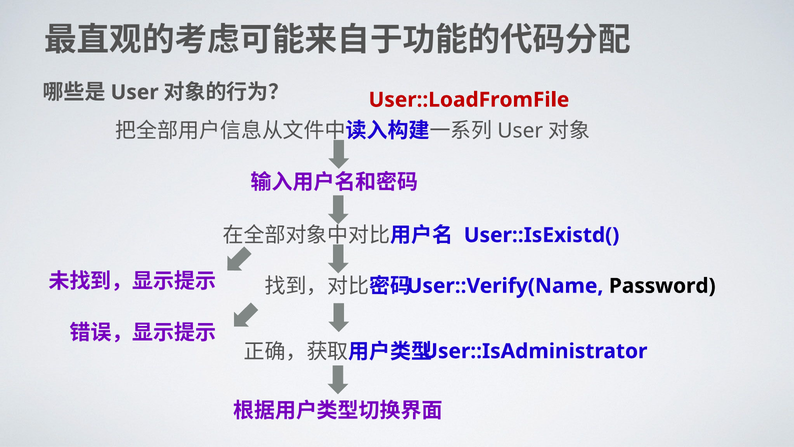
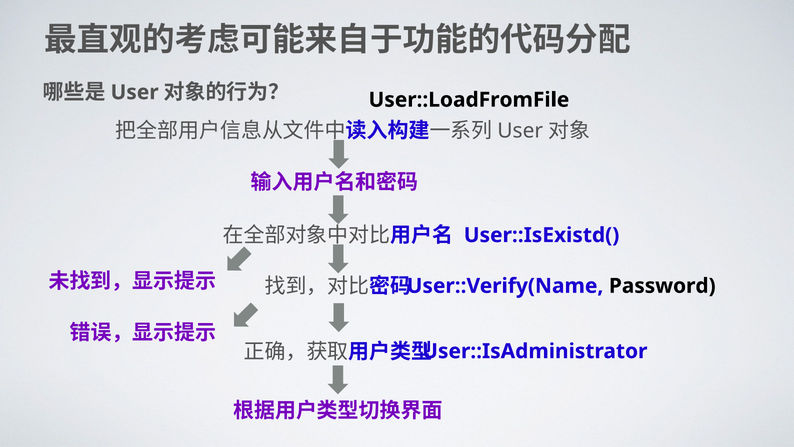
User::LoadFromFile colour: red -> black (469, 100)
